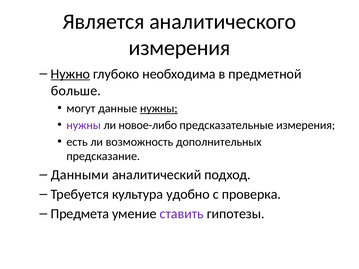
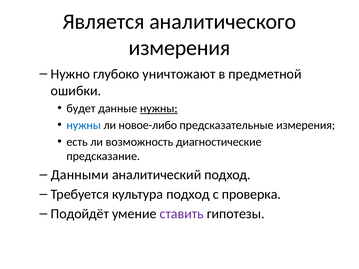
Нужно underline: present -> none (70, 74)
необходима: необходима -> уничтожают (179, 74)
больше: больше -> ошибки (76, 91)
могут: могут -> будет (81, 109)
нужны colour: purple -> blue (84, 125)
дополнительных: дополнительных -> диагностические (219, 142)
культура удобно: удобно -> подход (188, 194)
Предмета: Предмета -> Подойдёт (80, 214)
